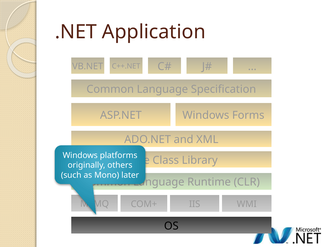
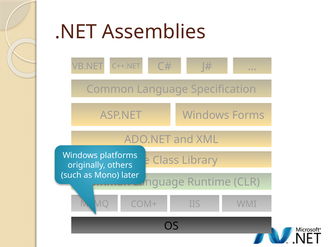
Application: Application -> Assemblies (154, 32)
